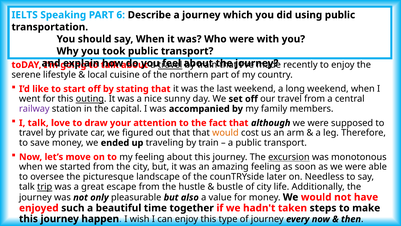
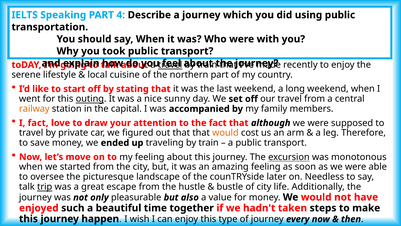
6: 6 -> 4 (121, 15)
railway colour: purple -> orange (34, 109)
I talk: talk -> fact (38, 123)
